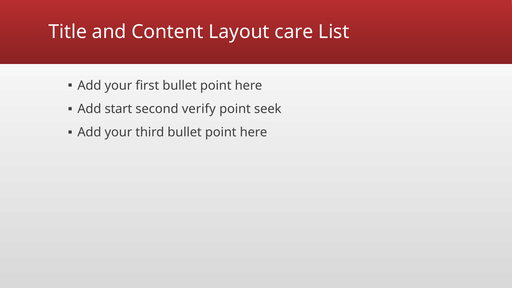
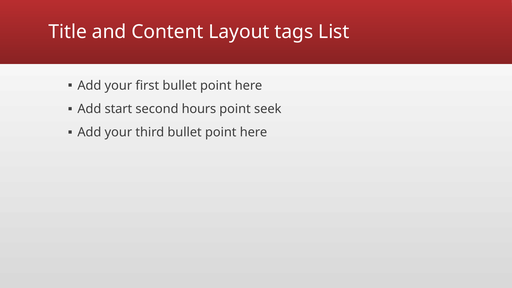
care: care -> tags (294, 32)
verify: verify -> hours (199, 109)
